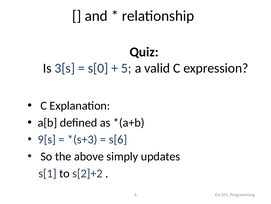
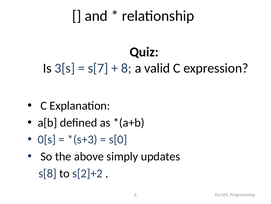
s[0: s[0 -> s[7 (98, 68)
5: 5 -> 8 (126, 68)
9[s: 9[s -> 0[s (47, 139)
s[6: s[6 -> s[0 (118, 139)
s[1: s[1 -> s[8 (48, 173)
